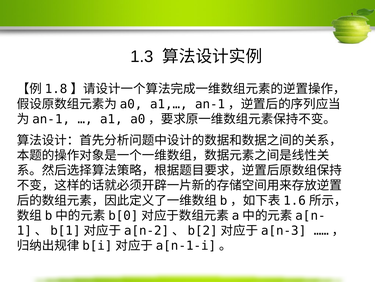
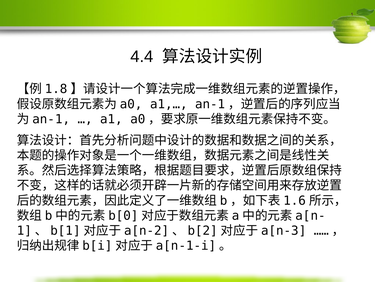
1.3: 1.3 -> 4.4 (142, 56)
